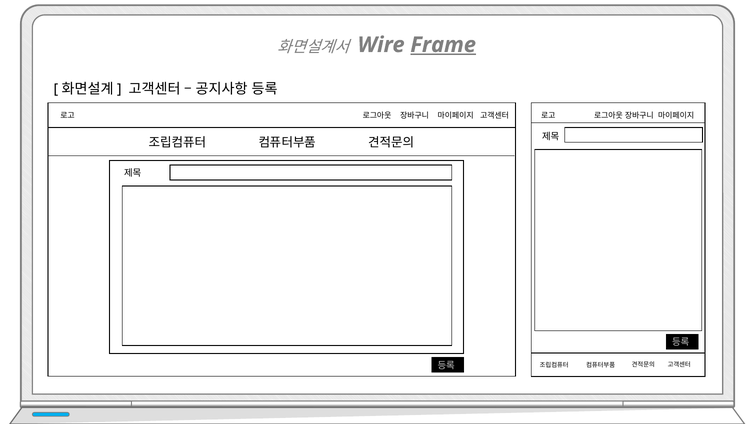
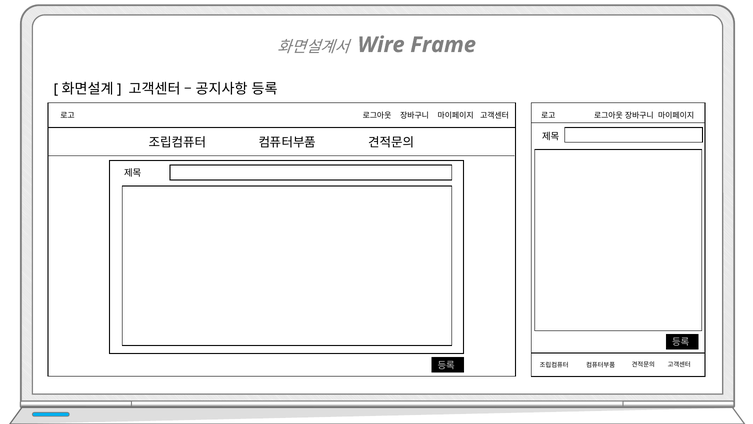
Frame underline: present -> none (443, 45)
